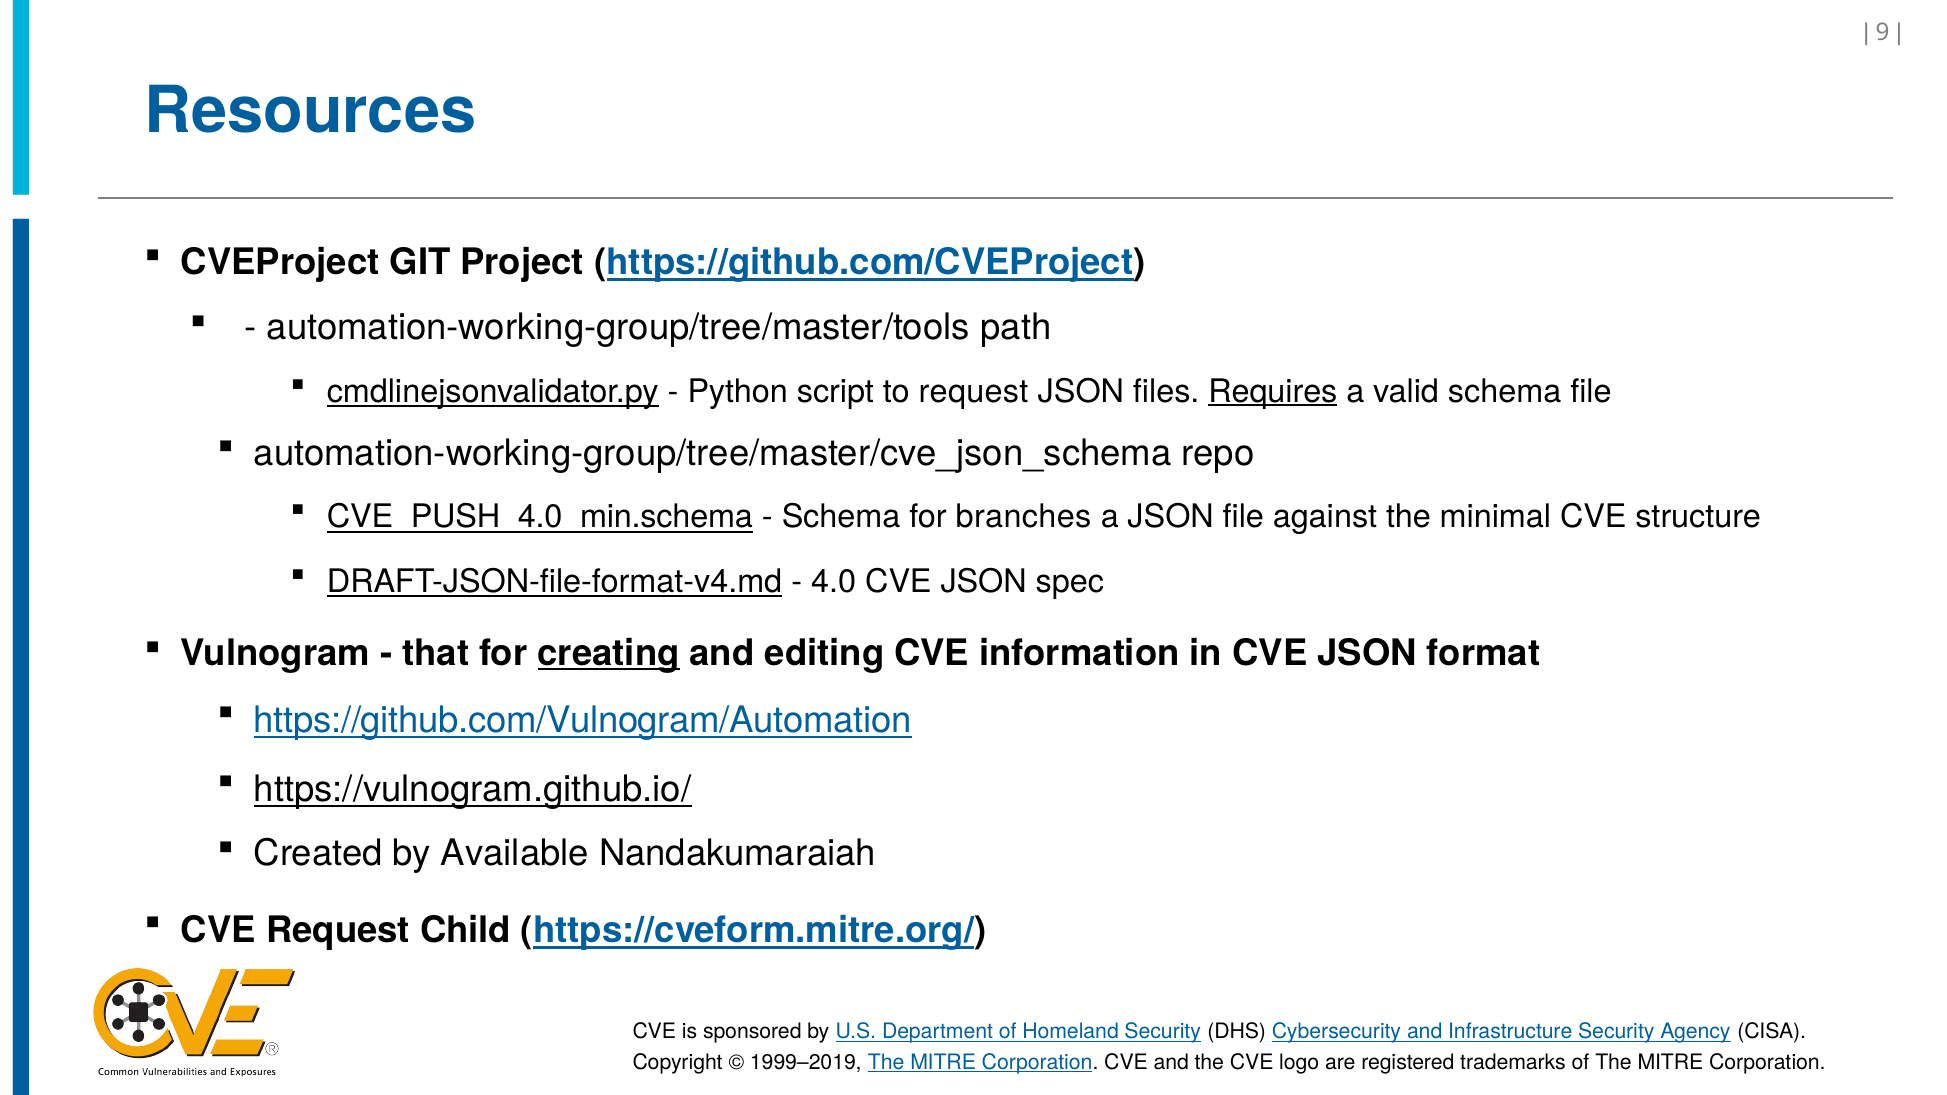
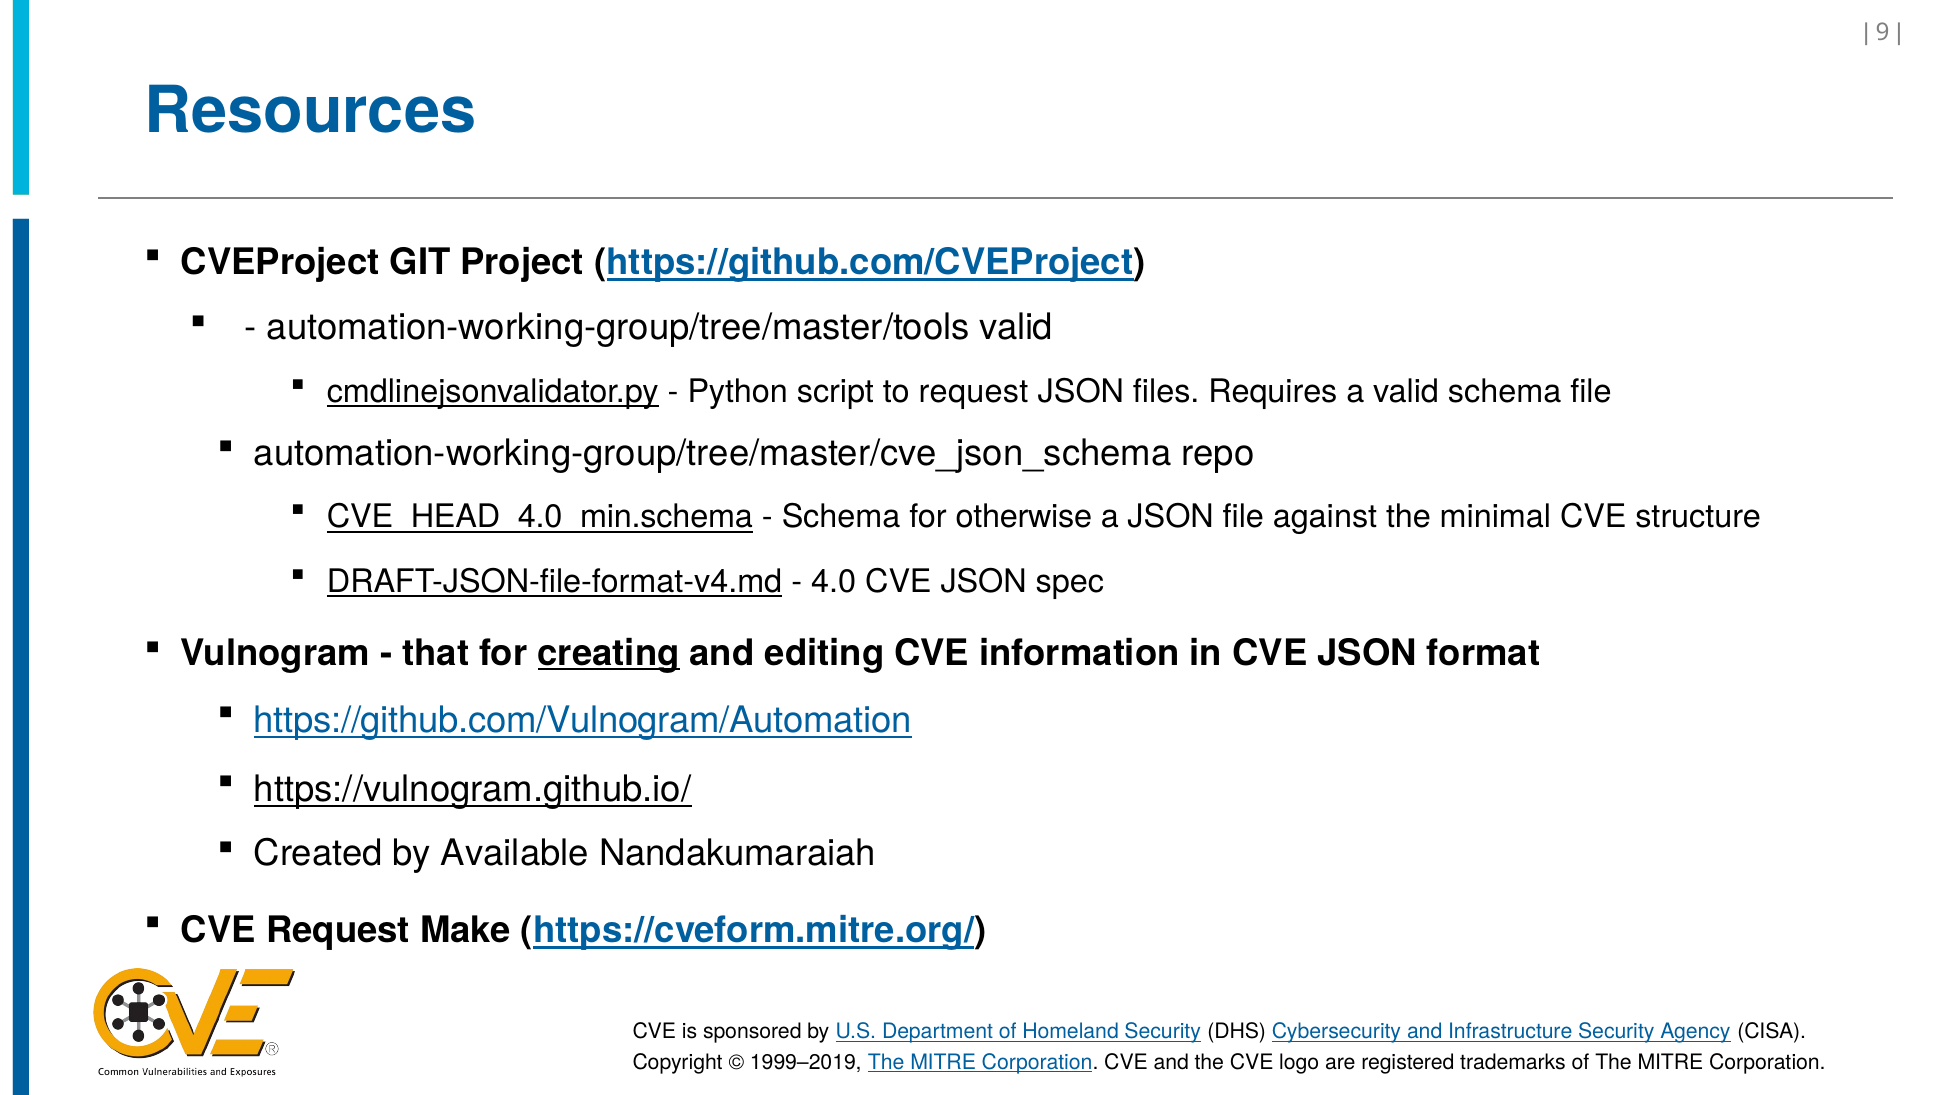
automation-working-group/tree/master/tools path: path -> valid (1016, 327)
Requires underline: present -> none (1273, 391)
CVE_PUSH_4.0_min.schema: CVE_PUSH_4.0_min.schema -> CVE_HEAD_4.0_min.schema (540, 517)
branches: branches -> otherwise (1024, 517)
Child: Child -> Make (466, 931)
